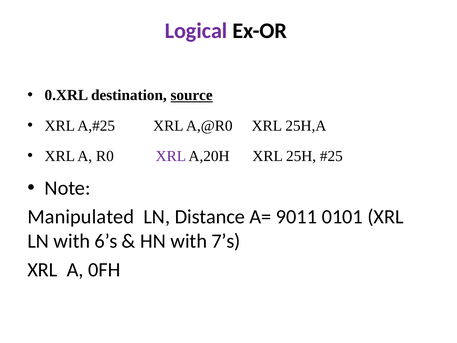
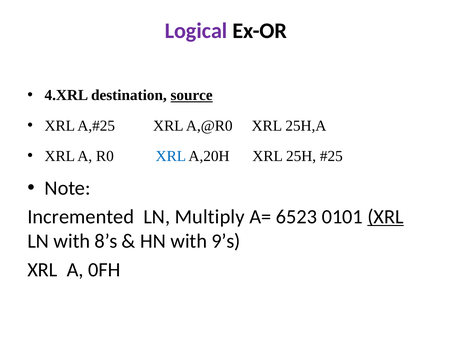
0.XRL: 0.XRL -> 4.XRL (66, 95)
XRL colour: purple -> blue (171, 156)
Manipulated: Manipulated -> Incremented (81, 217)
Distance: Distance -> Multiply (210, 217)
9011: 9011 -> 6523 (297, 217)
XRL underline: none -> present (386, 217)
6’s: 6’s -> 8’s (106, 241)
7’s: 7’s -> 9’s (226, 241)
